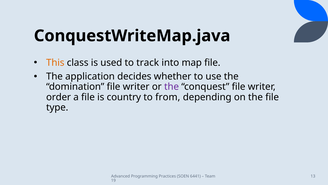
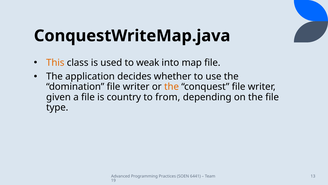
track: track -> weak (148, 63)
the colour: purple -> orange (172, 87)
order: order -> given (59, 97)
